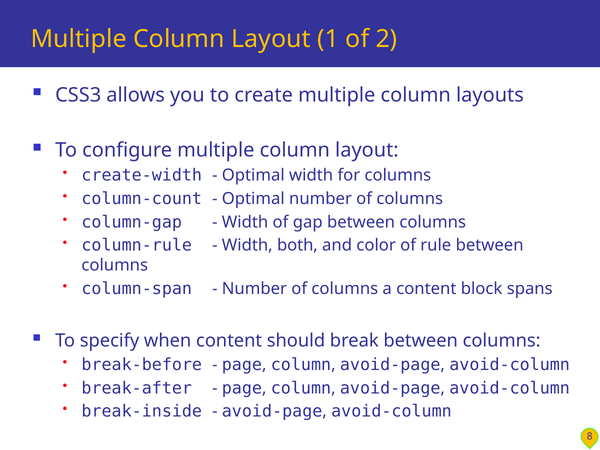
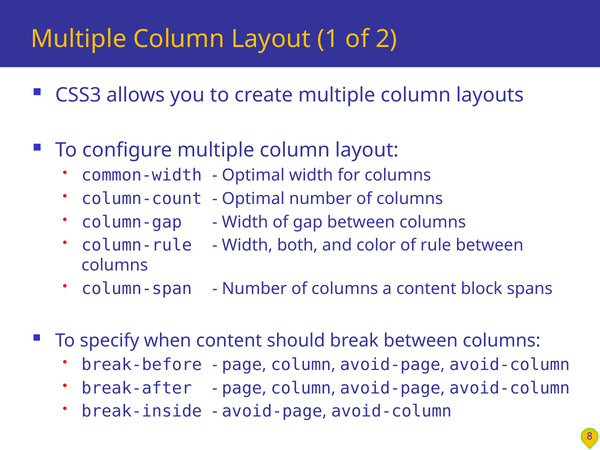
create-width: create-width -> common-width (142, 175)
